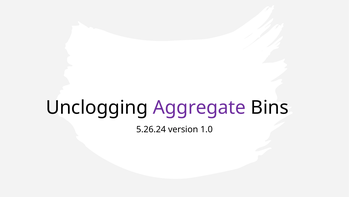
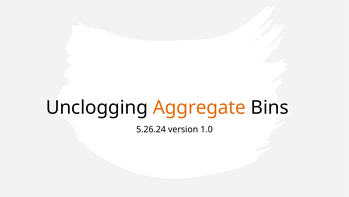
Aggregate colour: purple -> orange (199, 107)
